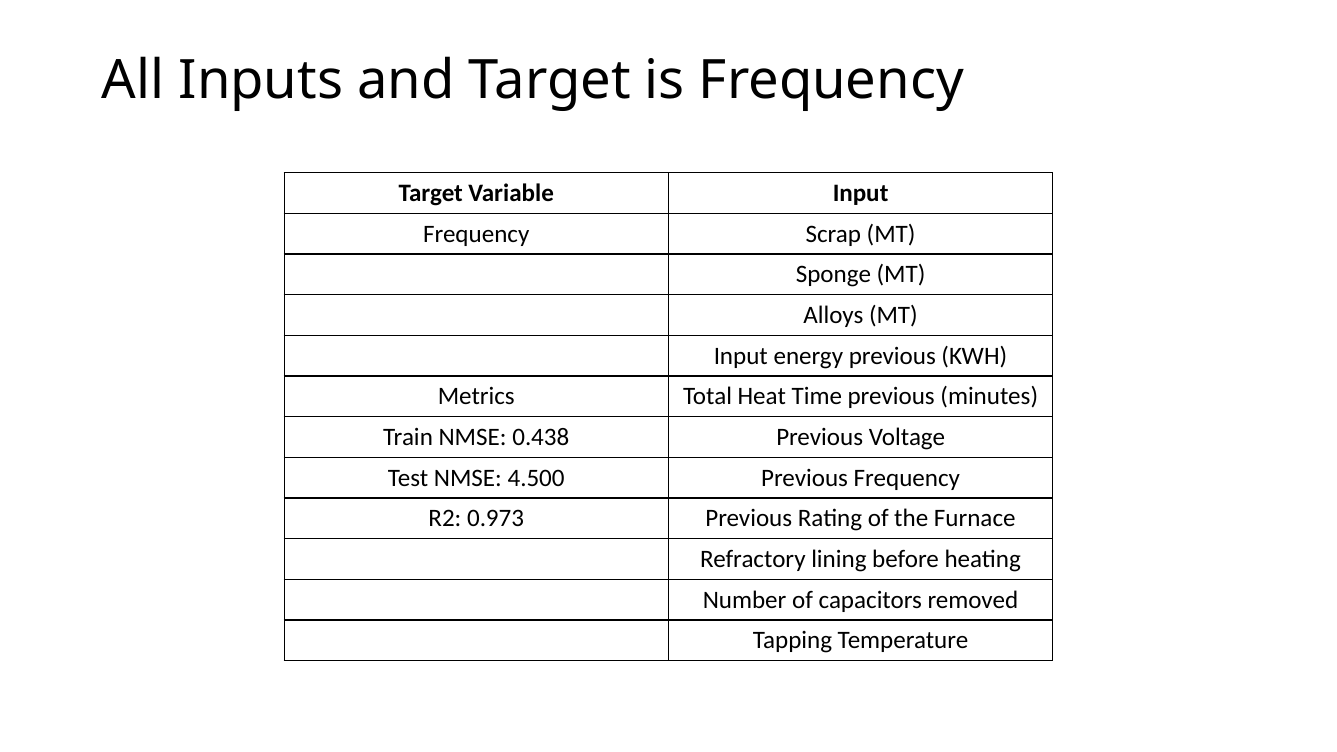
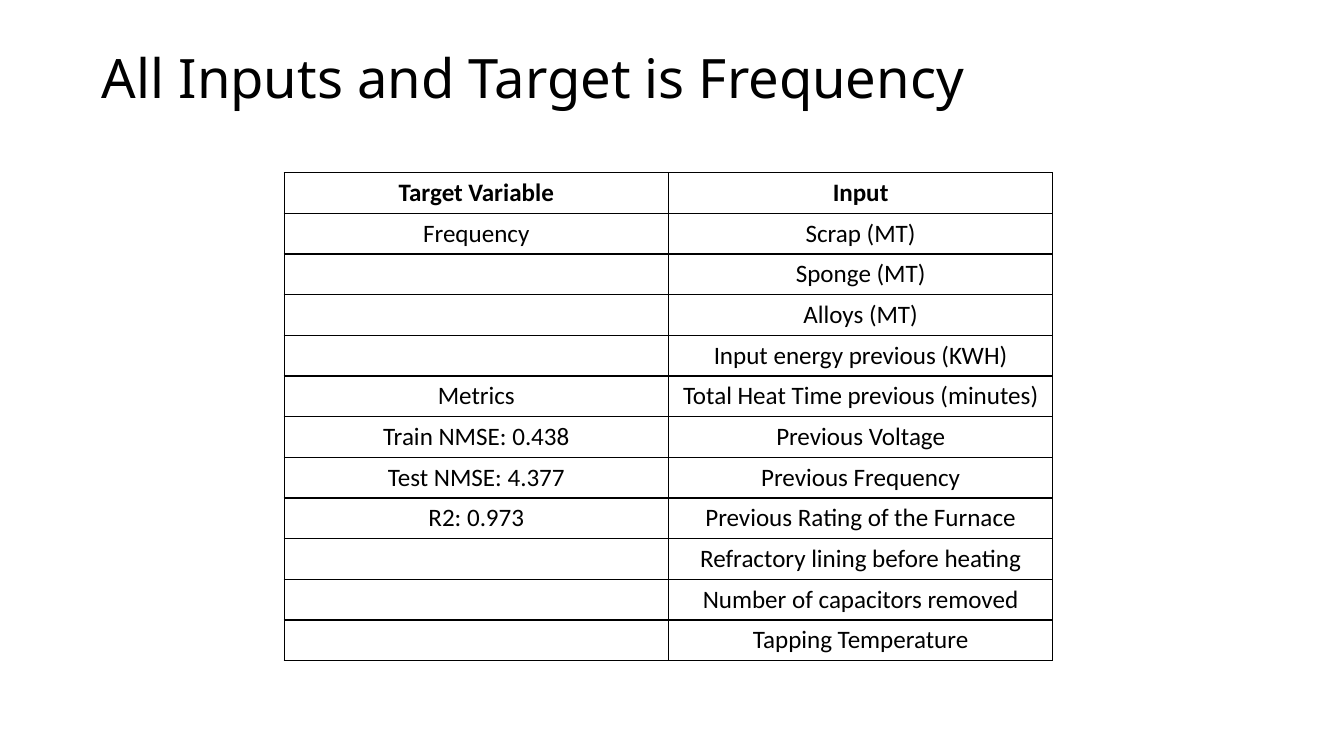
4.500: 4.500 -> 4.377 (536, 478)
